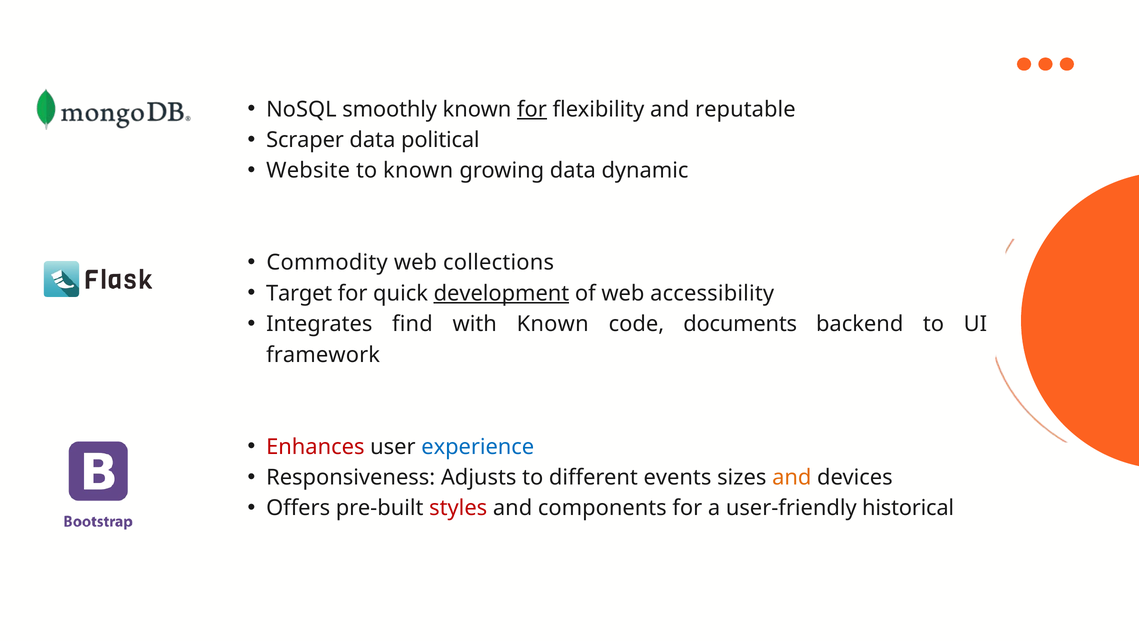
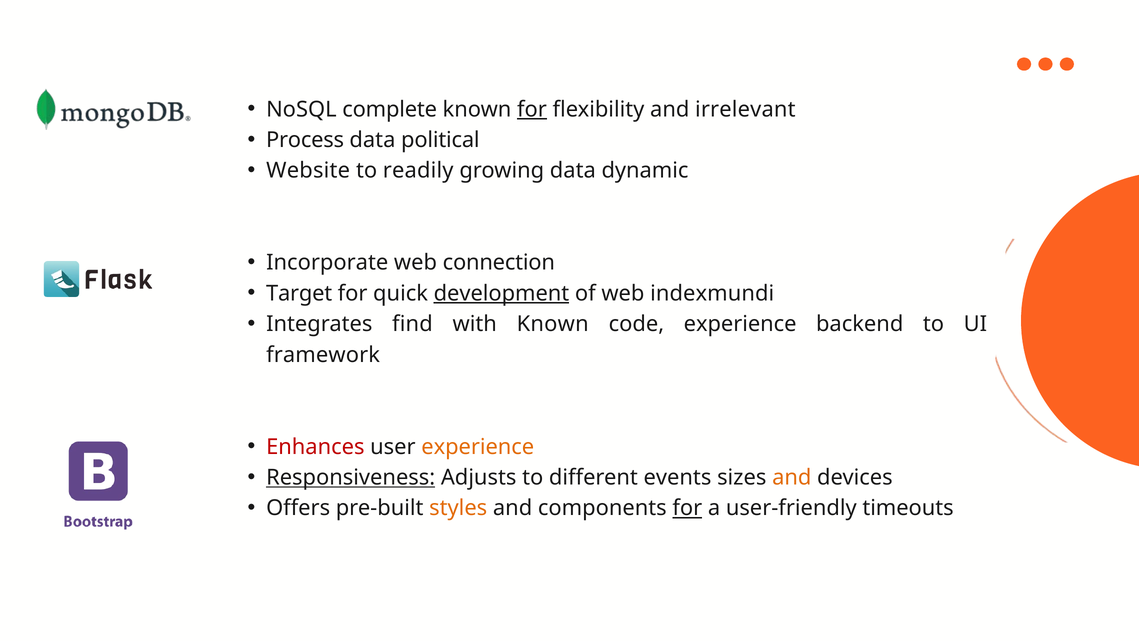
smoothly: smoothly -> complete (390, 109)
reputable: reputable -> irrelevant (745, 109)
Scraper: Scraper -> Process (305, 140)
to known: known -> readily (418, 171)
Commodity: Commodity -> Incorporate (327, 263)
collections: collections -> connection (499, 263)
accessibility: accessibility -> indexmundi (712, 293)
code documents: documents -> experience (740, 324)
experience colour: blue -> orange (478, 447)
Responsiveness underline: none -> present (351, 477)
styles colour: red -> orange (458, 508)
for underline: none -> present (687, 508)
historical: historical -> timeouts (908, 508)
